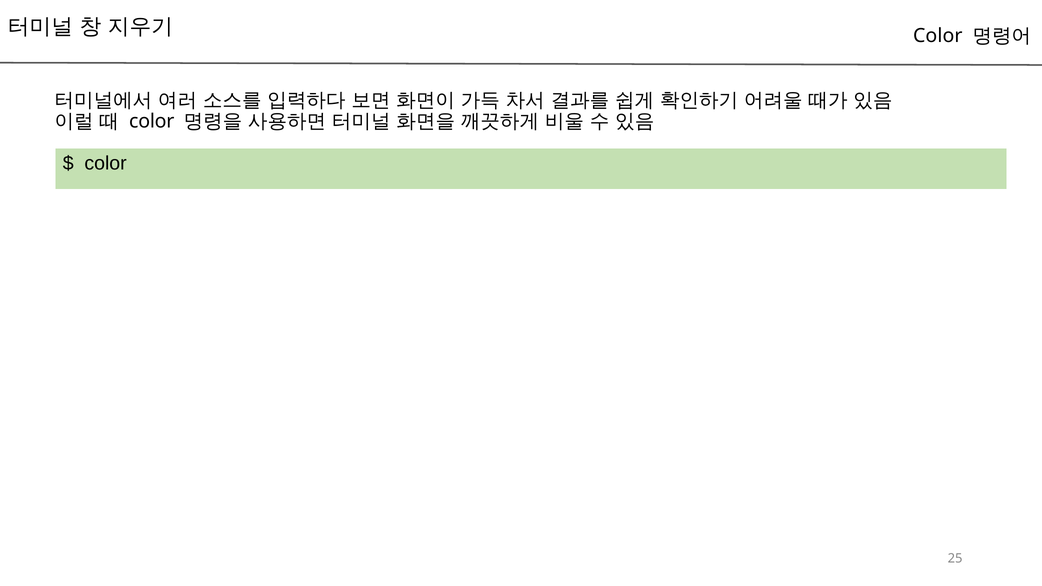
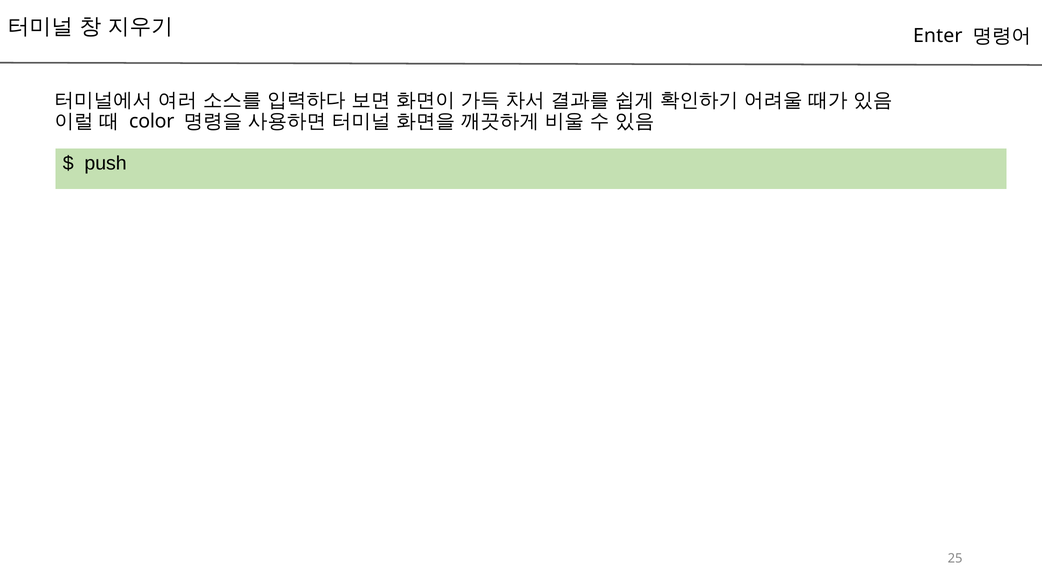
Color: Color -> Enter (938, 36)
color: color -> push (106, 163)
